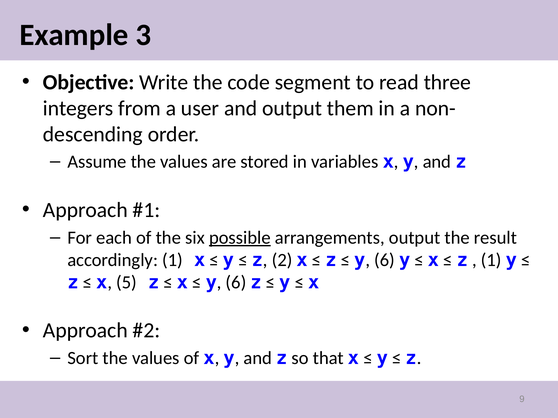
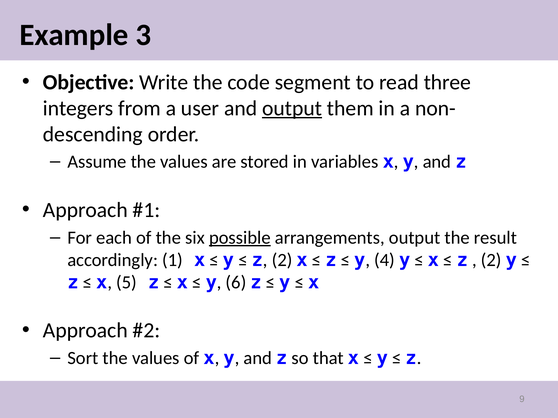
output underline: none -> present (292, 108)
6: 6 -> 4 (385, 260)
1: 1 -> 2 (491, 260)
